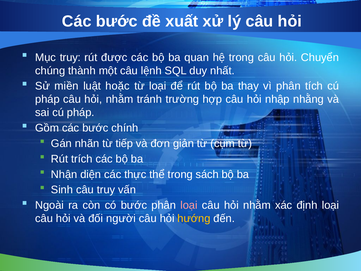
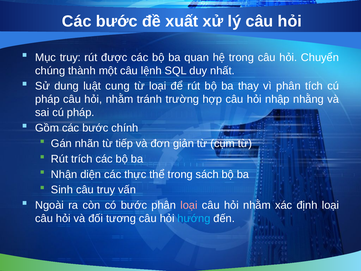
miền: miền -> dung (67, 86)
hoặc: hoặc -> cung (118, 86)
người: người -> tương (121, 218)
hướng colour: yellow -> light blue (194, 218)
